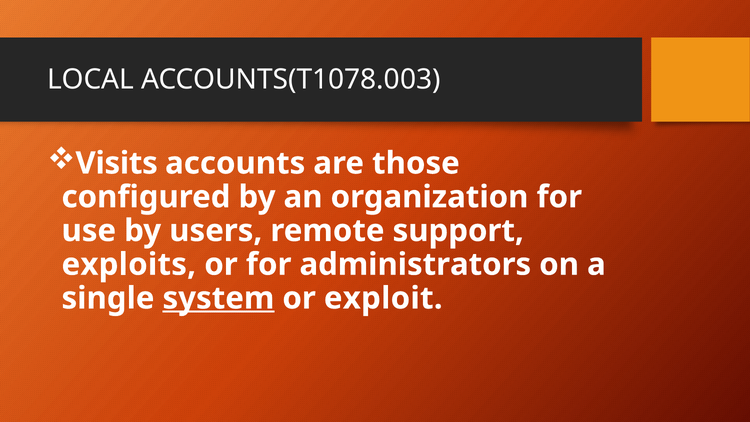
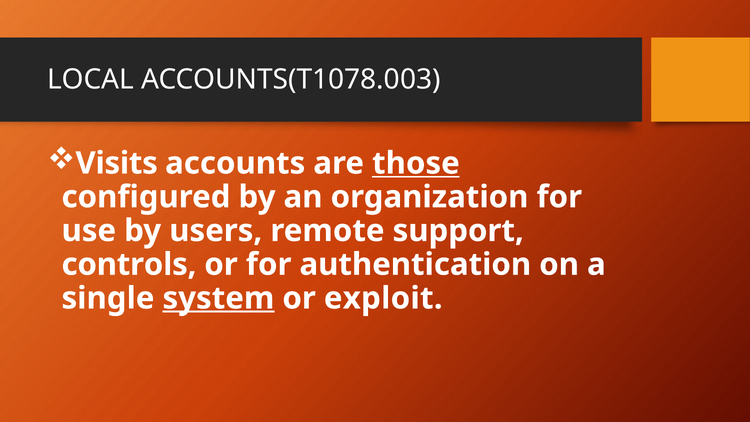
those underline: none -> present (416, 163)
exploits: exploits -> controls (129, 264)
administrators: administrators -> authentication (415, 264)
